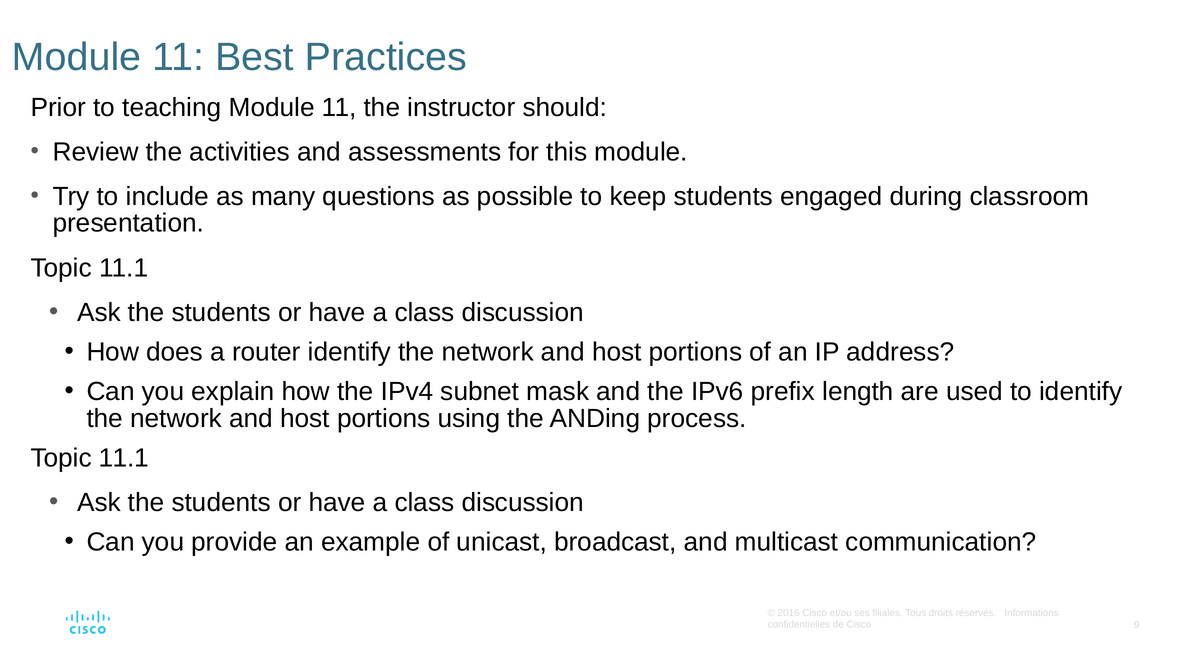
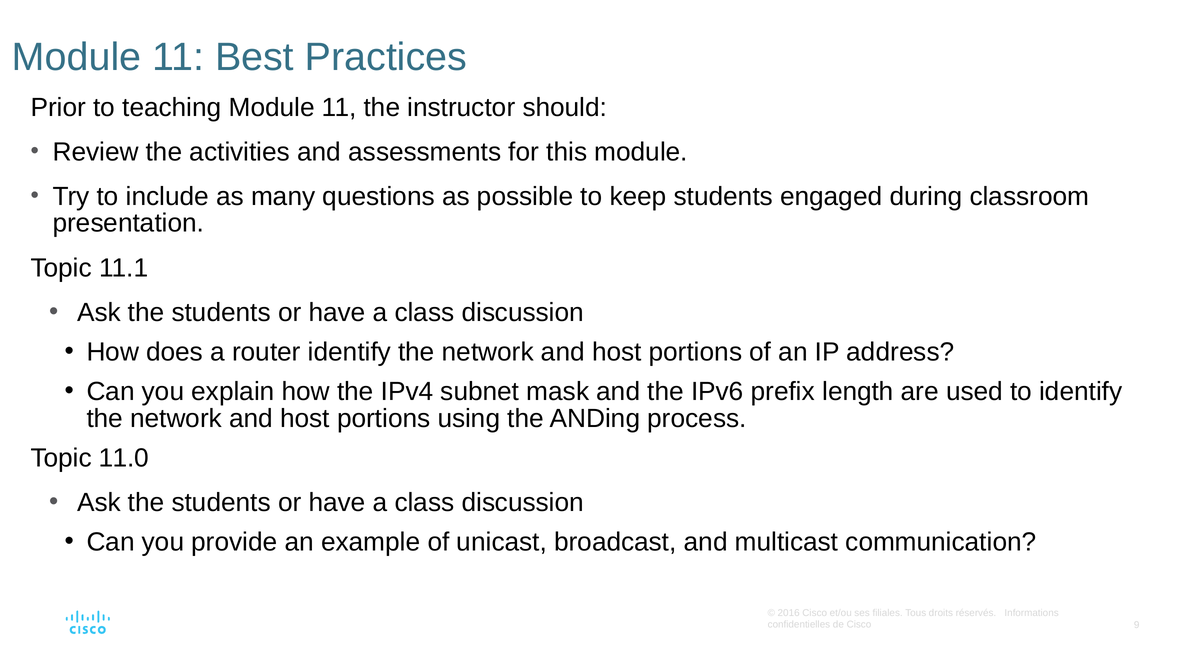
11.1: 11.1 -> 11.0 (124, 458)
